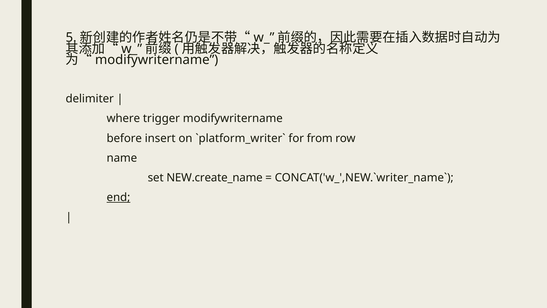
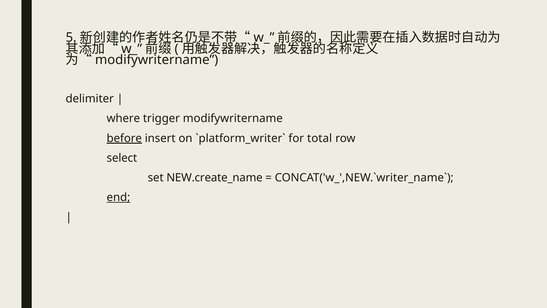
before underline: none -> present (124, 138)
from: from -> total (320, 138)
name: name -> select (122, 158)
